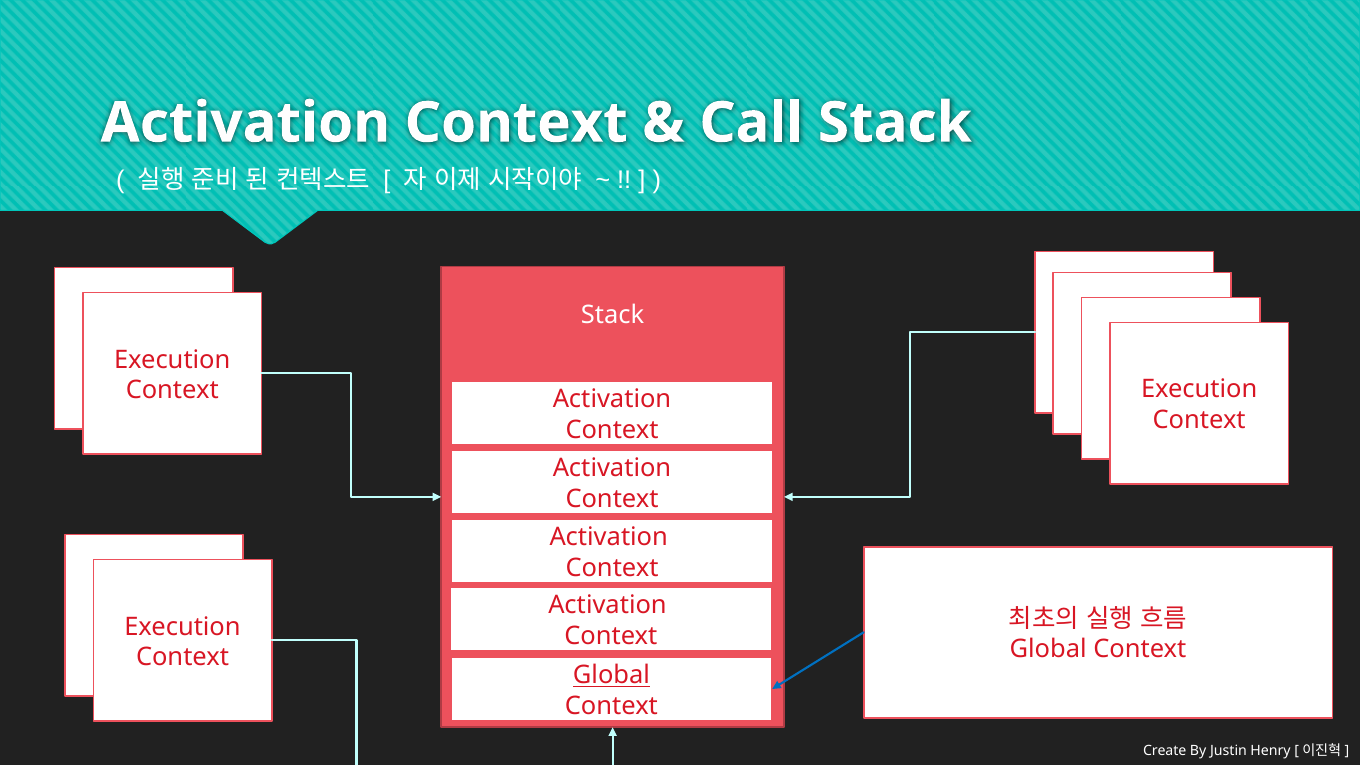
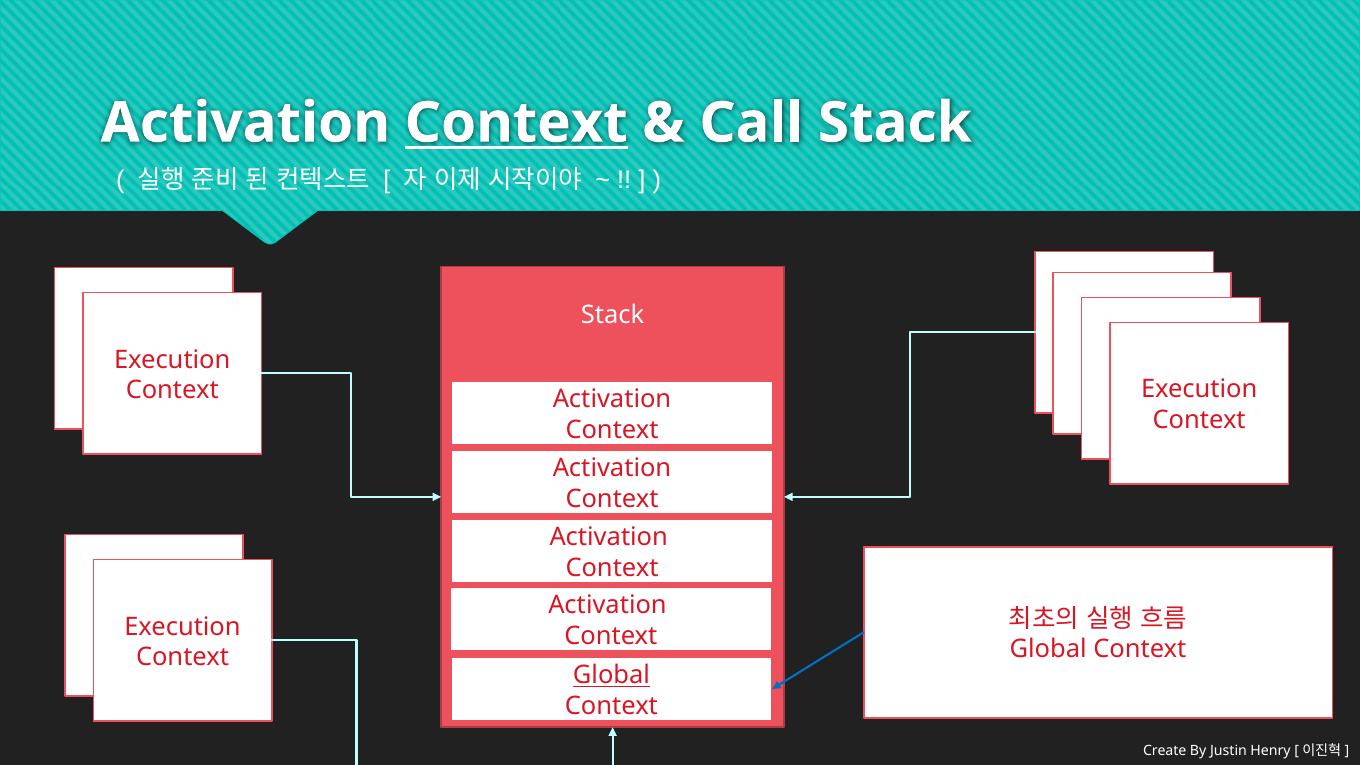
Context underline: none -> present (516, 123)
